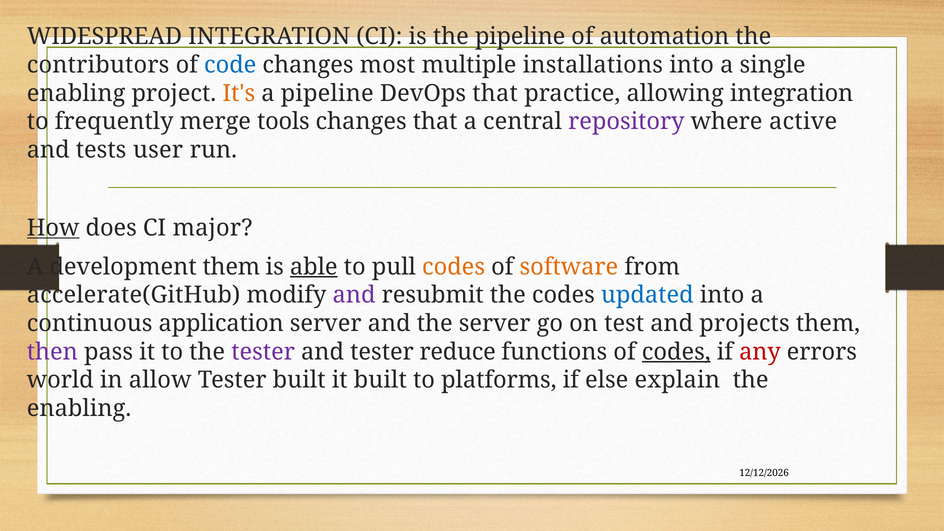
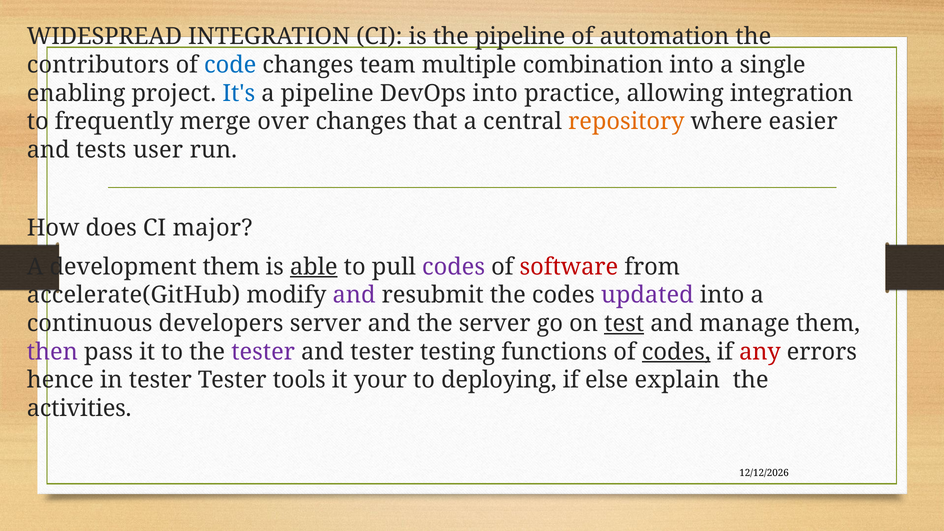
most: most -> team (388, 65)
installations: installations -> combination (593, 65)
It's colour: orange -> blue (239, 93)
DevOps that: that -> into (495, 93)
tools: tools -> over (283, 122)
repository colour: purple -> orange (626, 122)
active: active -> easier (803, 122)
How underline: present -> none (53, 228)
codes colour: orange -> purple (454, 267)
software colour: orange -> red (569, 267)
updated colour: blue -> purple (647, 295)
application: application -> developers (221, 323)
test underline: none -> present (624, 323)
projects: projects -> manage (744, 323)
reduce: reduce -> testing (458, 352)
world: world -> hence (60, 380)
in allow: allow -> tester (160, 380)
Tester built: built -> tools (299, 380)
it built: built -> your (380, 380)
platforms: platforms -> deploying (499, 380)
enabling: enabling -> activities (79, 408)
